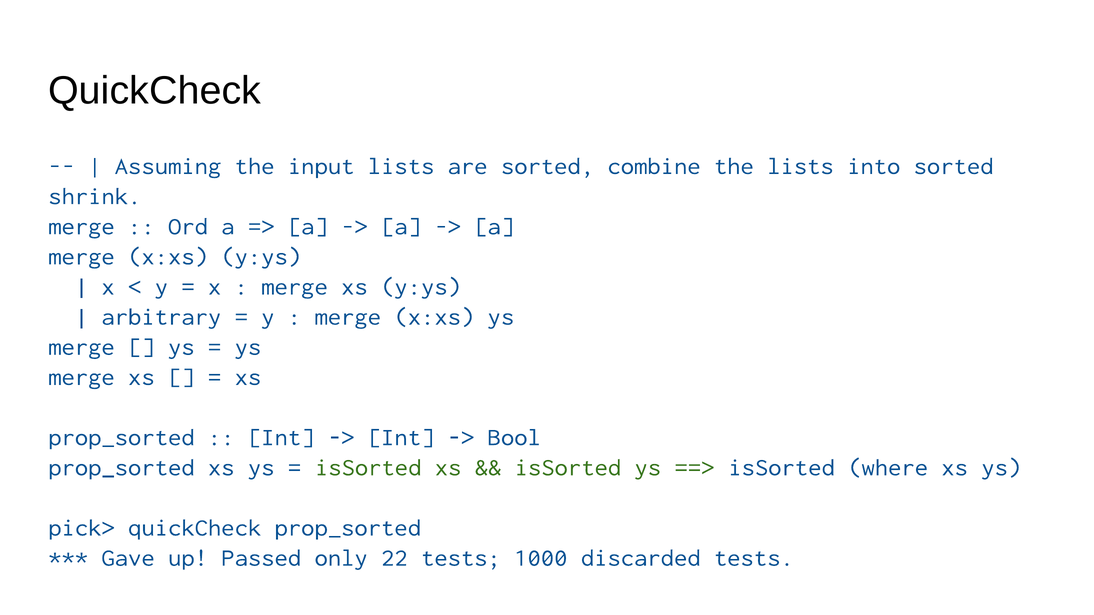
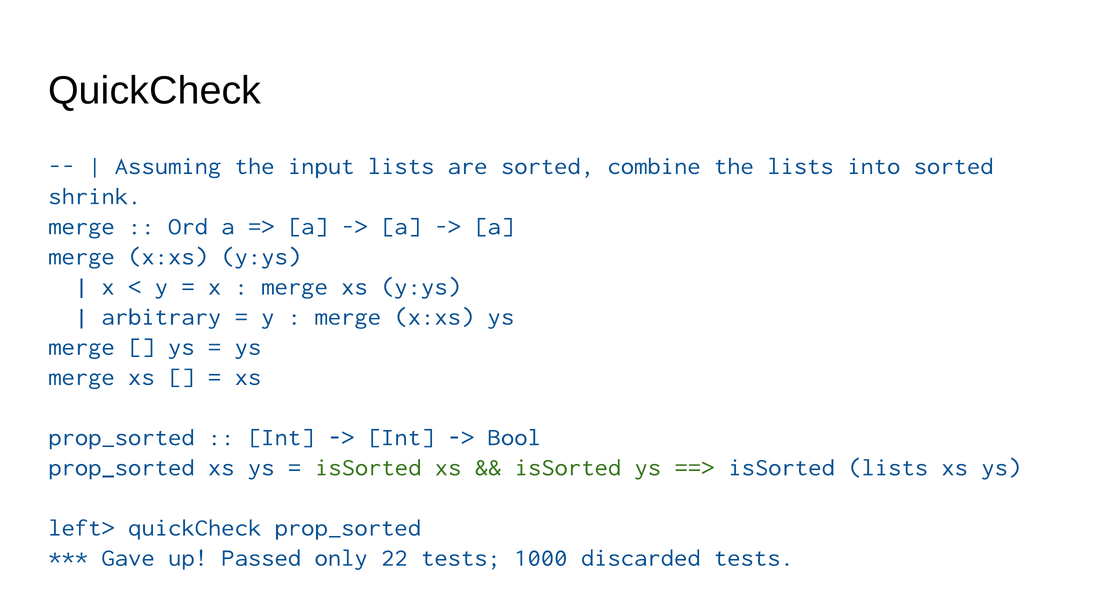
isSorted where: where -> lists (888, 468)
pick>: pick> -> left> (82, 528)
